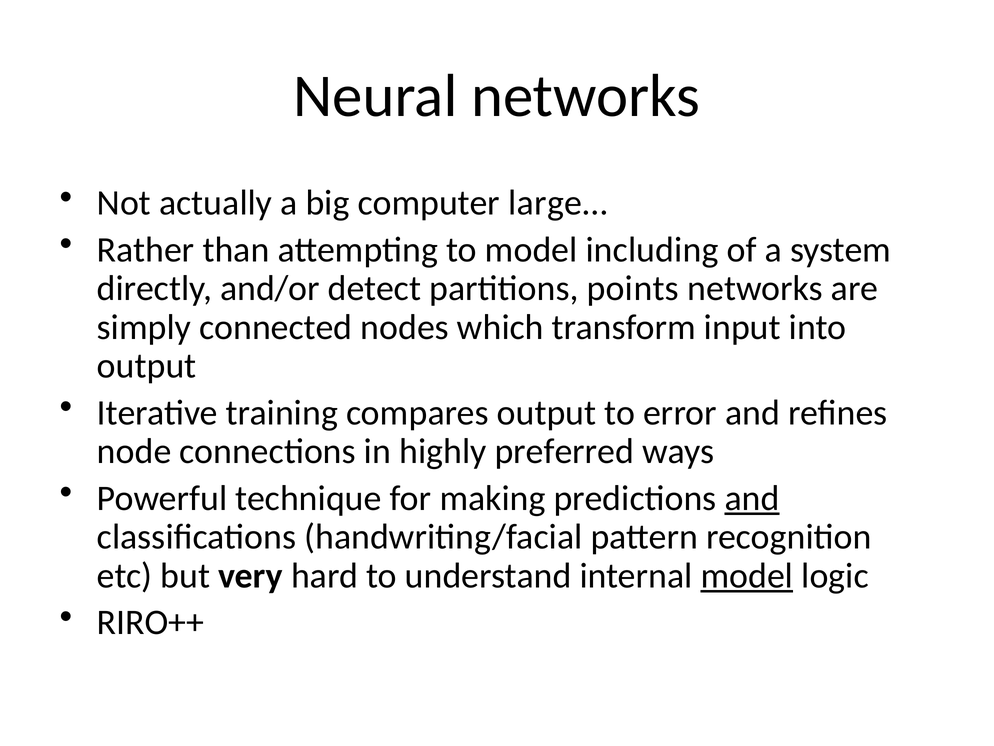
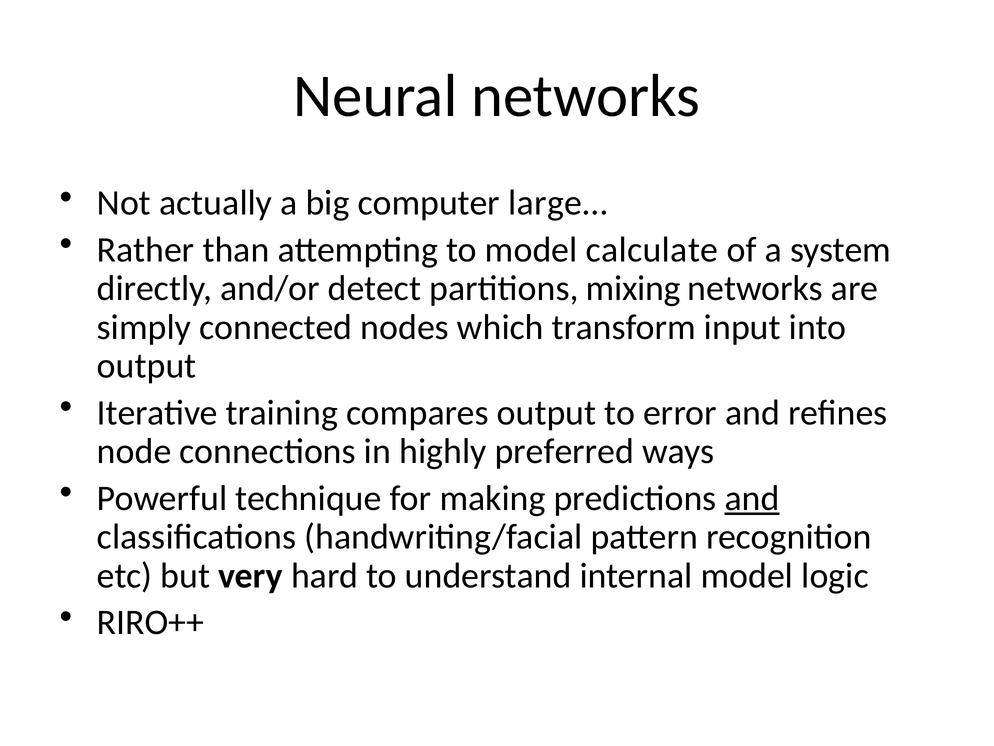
including: including -> calculate (652, 250)
points: points -> mixing (633, 288)
model underline: present -> none (747, 575)
